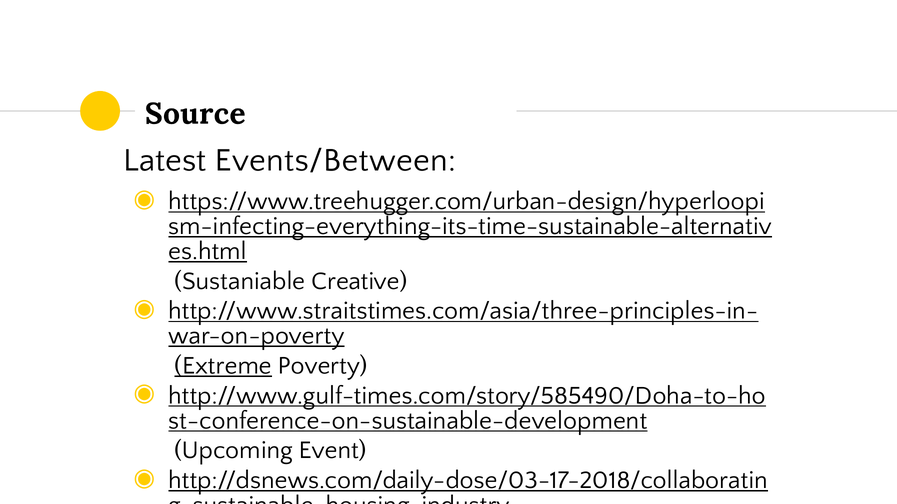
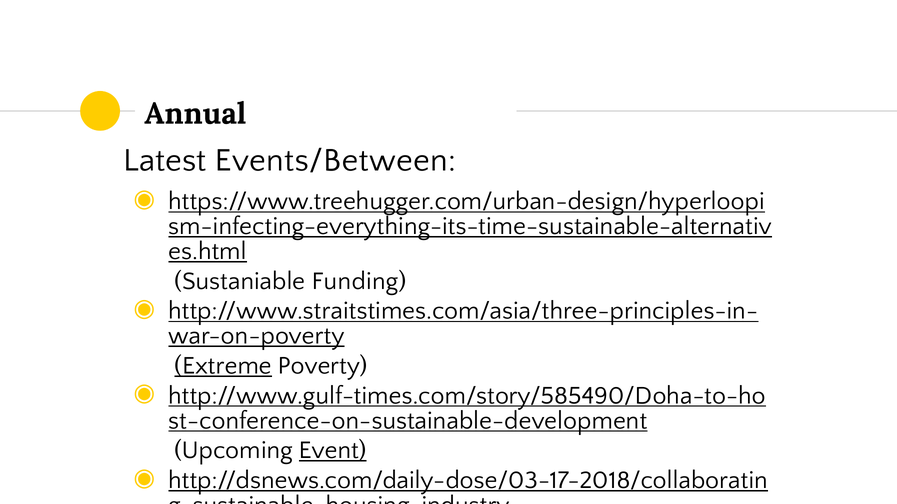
Source: Source -> Annual (195, 114)
Creative: Creative -> Funding (359, 281)
Event underline: none -> present (333, 451)
